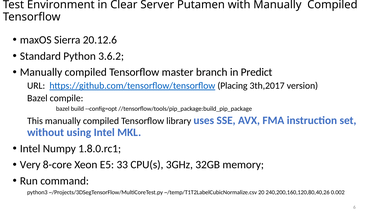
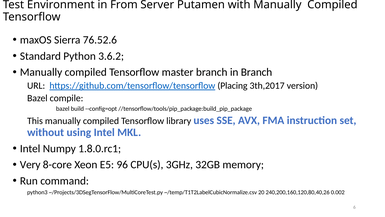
Clear: Clear -> From (124, 5)
20.12.6: 20.12.6 -> 76.52.6 (100, 40)
in Predict: Predict -> Branch (257, 72)
33: 33 -> 96 (122, 164)
